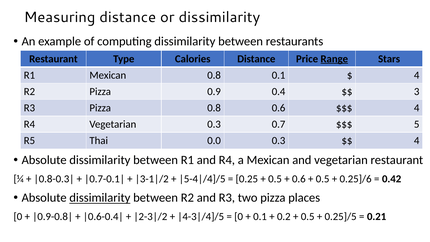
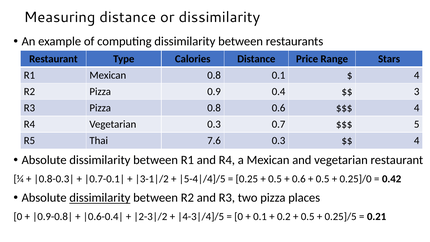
Range underline: present -> none (334, 59)
0.0: 0.0 -> 7.6 (214, 141)
0.25]/6: 0.25]/6 -> 0.25]/0 (356, 179)
